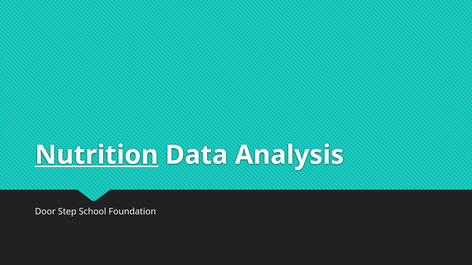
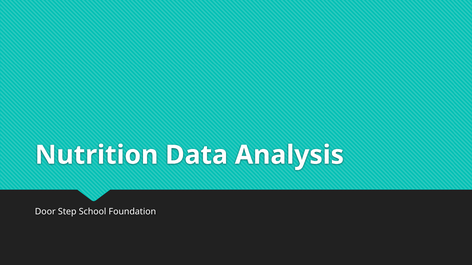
Nutrition underline: present -> none (97, 155)
